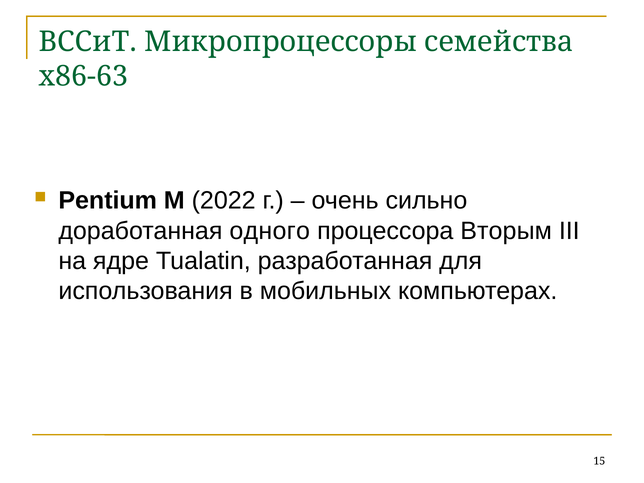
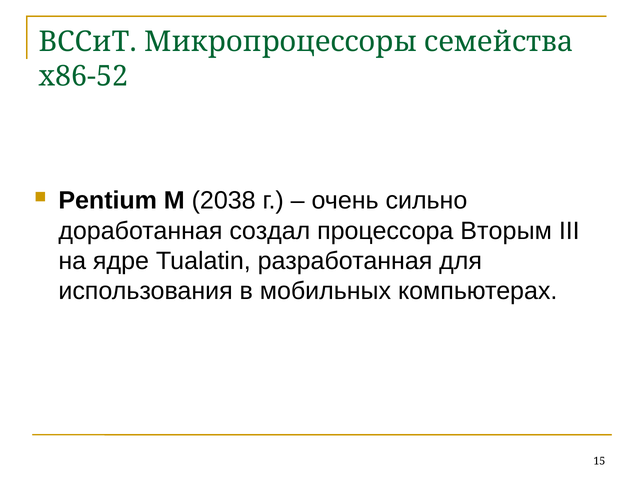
x86-63: x86-63 -> x86-52 (83, 76)
2022: 2022 -> 2038 (224, 201)
одного: одного -> создал (270, 231)
